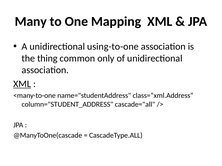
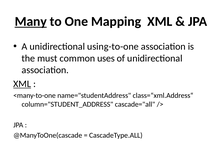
Many underline: none -> present (31, 21)
thing: thing -> must (47, 58)
only: only -> uses (106, 58)
